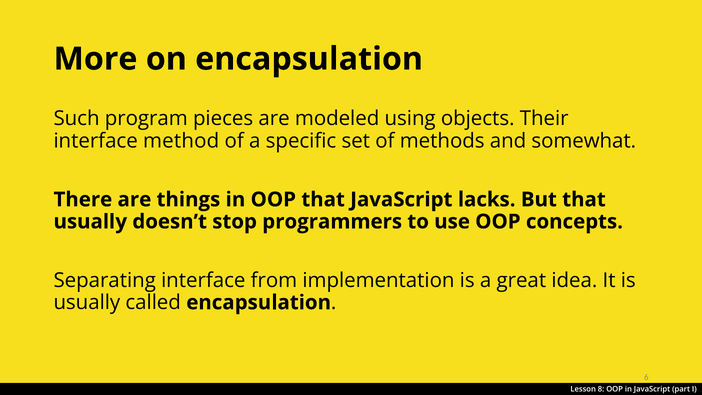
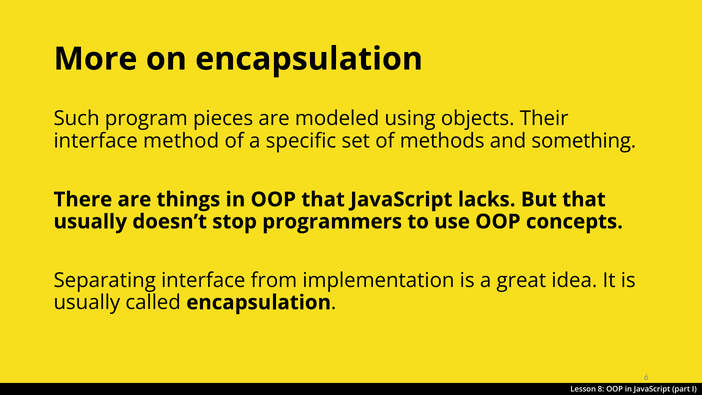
somewhat: somewhat -> something (584, 141)
